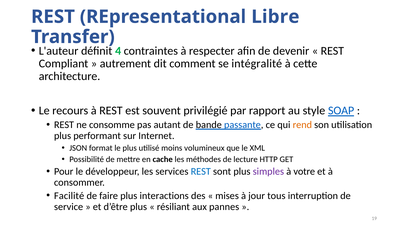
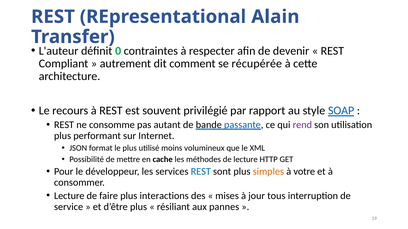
Libre: Libre -> Alain (275, 17)
4: 4 -> 0 (118, 51)
intégralité: intégralité -> récupérée (257, 64)
rend colour: orange -> purple (302, 125)
simples colour: purple -> orange (268, 172)
Facilité: Facilité -> Lecture (69, 196)
